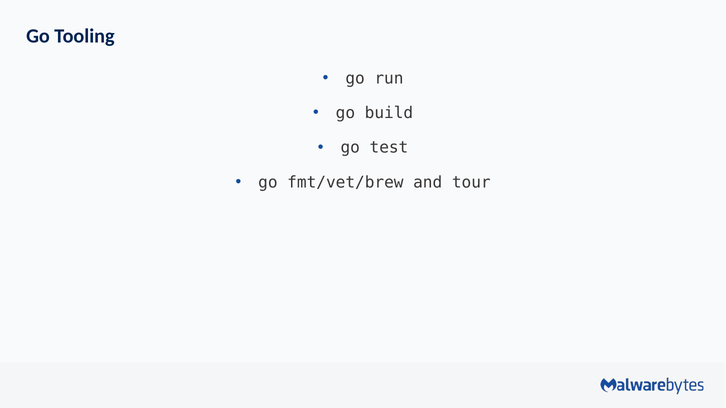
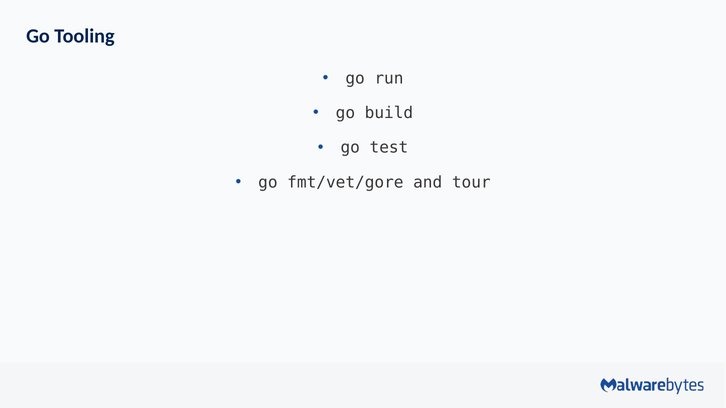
fmt/vet/brew: fmt/vet/brew -> fmt/vet/gore (345, 182)
